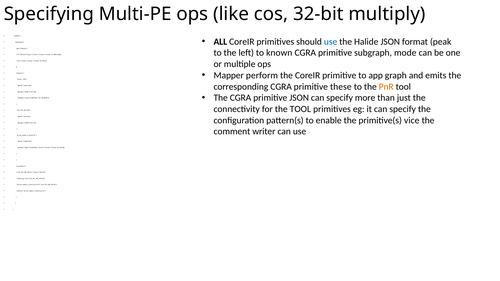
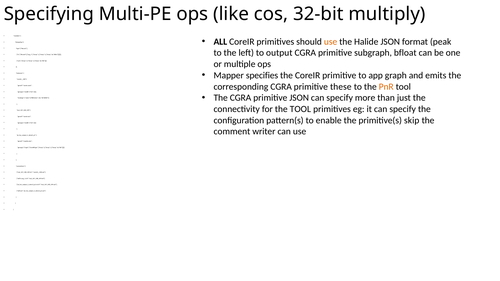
use colour: blue -> orange (331, 42)
known: known -> output (279, 53)
mode: mode -> bfloat (405, 53)
perform: perform -> specifies (262, 75)
vice: vice -> skip (412, 120)
